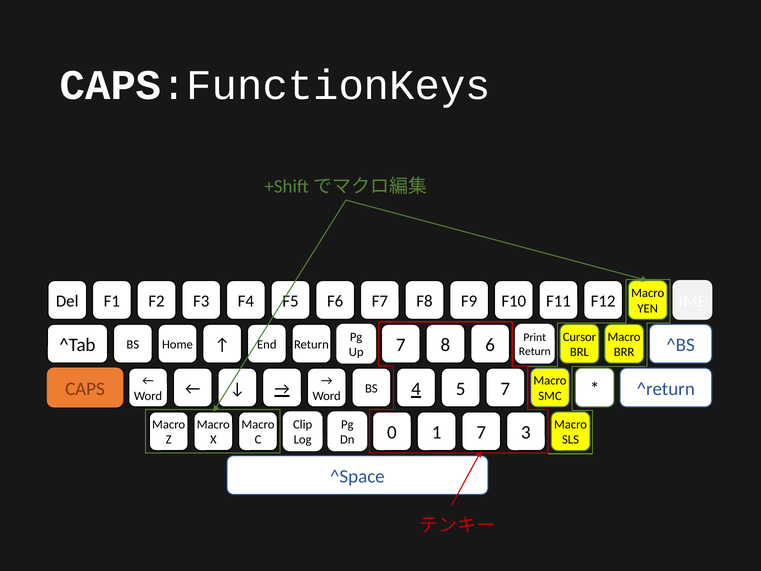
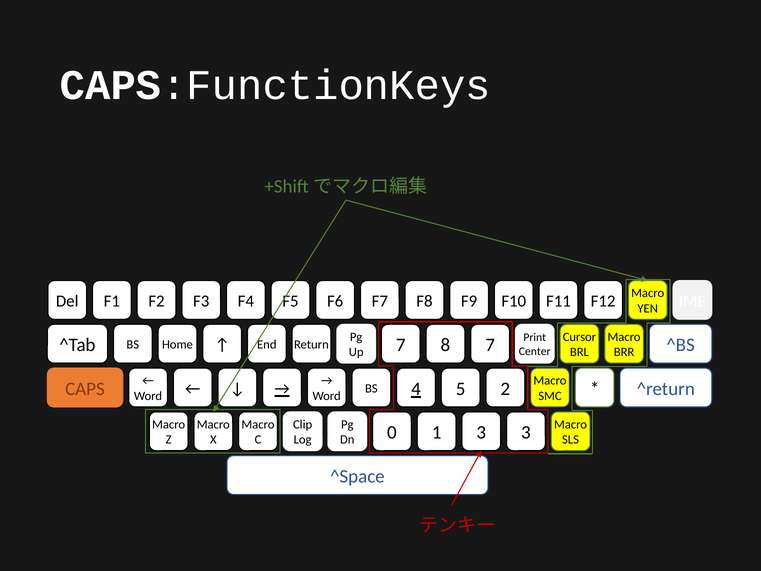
8 6: 6 -> 7 (490, 345)
Return: Return -> Center (535, 351)
5 7: 7 -> 2 (505, 389)
1 7: 7 -> 3 (481, 432)
